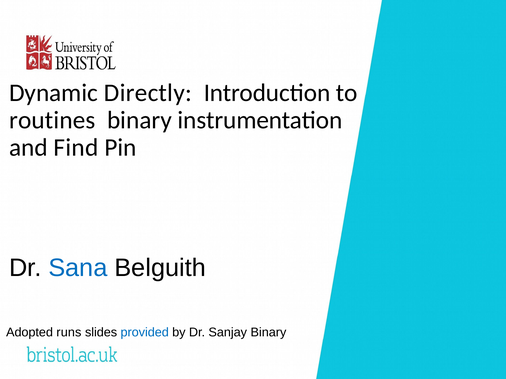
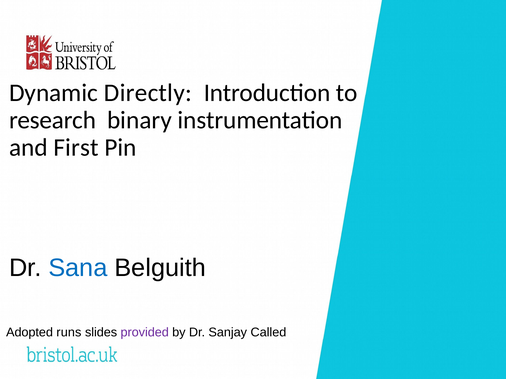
routines: routines -> research (53, 120)
Find: Find -> First (76, 148)
provided colour: blue -> purple (145, 333)
Sanjay Binary: Binary -> Called (268, 333)
